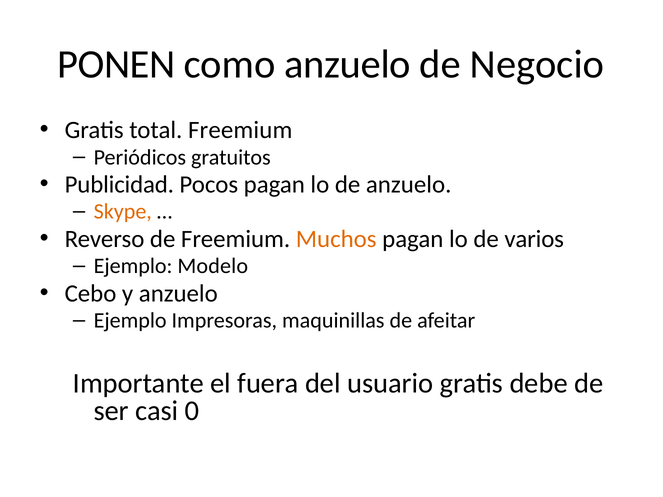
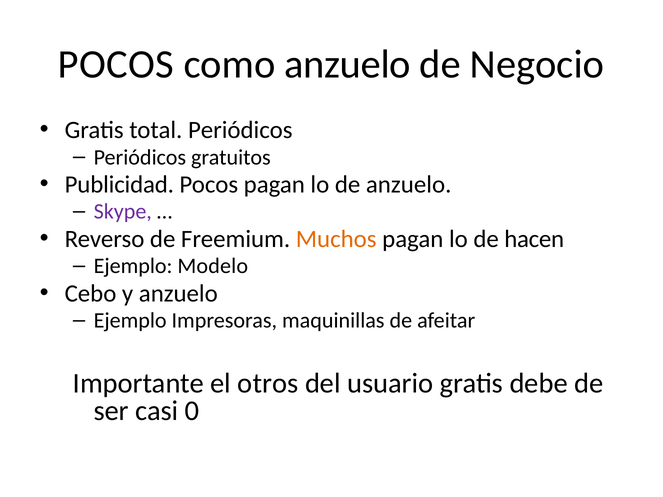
PONEN: PONEN -> POCOS (116, 64)
total Freemium: Freemium -> Periódicos (240, 130)
Skype colour: orange -> purple (123, 212)
varios: varios -> hacen (534, 239)
fuera: fuera -> otros (268, 384)
